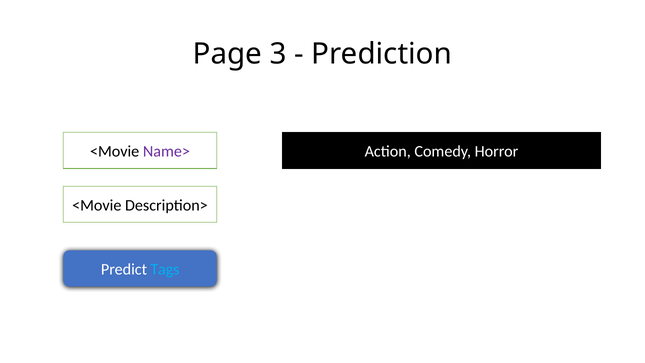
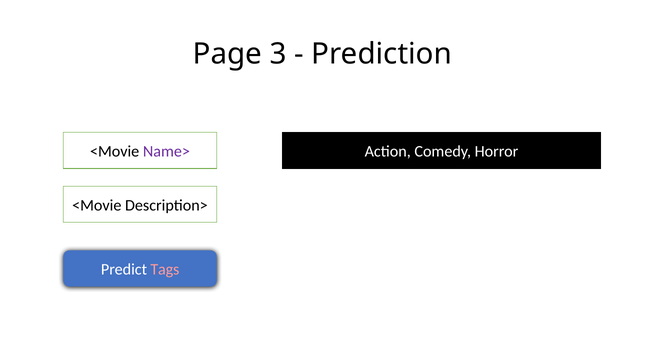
Tags colour: light blue -> pink (165, 269)
